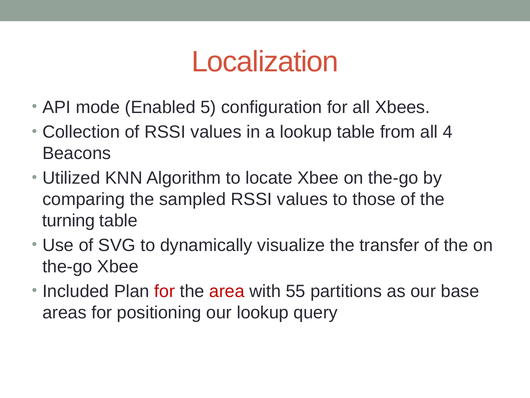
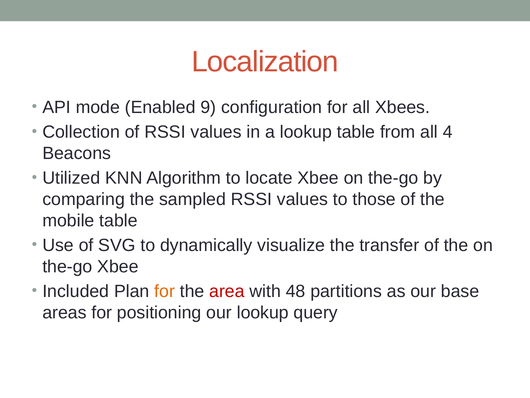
5: 5 -> 9 (208, 107)
turning: turning -> mobile (68, 220)
for colour: red -> orange (165, 291)
55: 55 -> 48 (296, 291)
